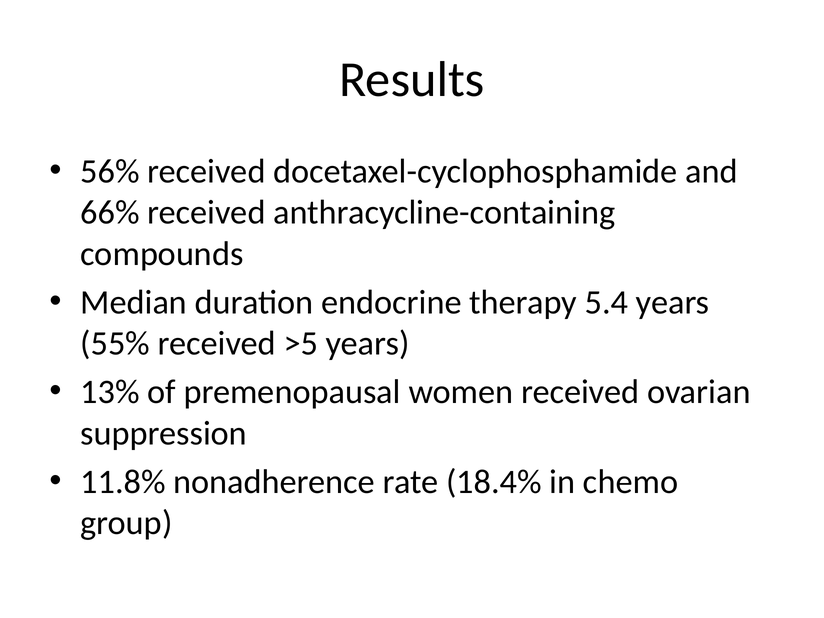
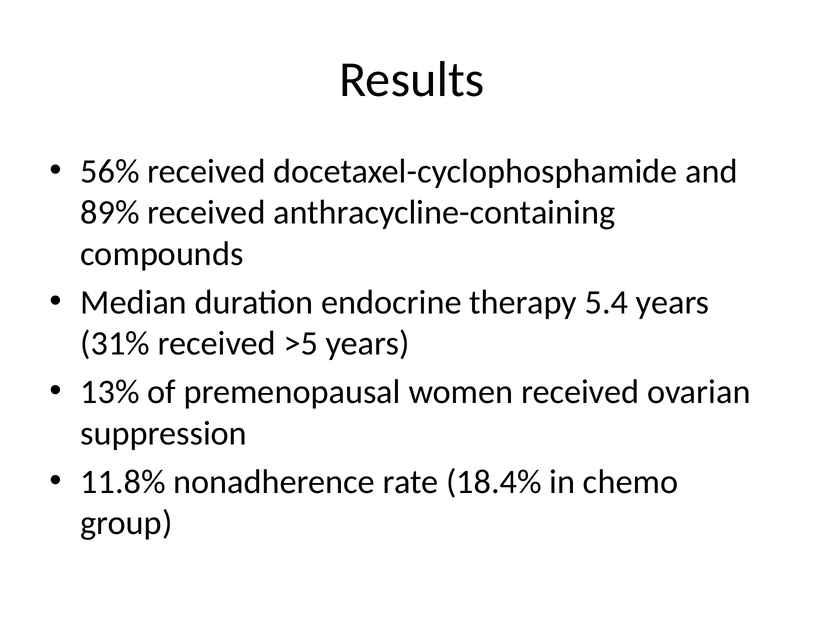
66%: 66% -> 89% (110, 213)
55%: 55% -> 31% (115, 343)
